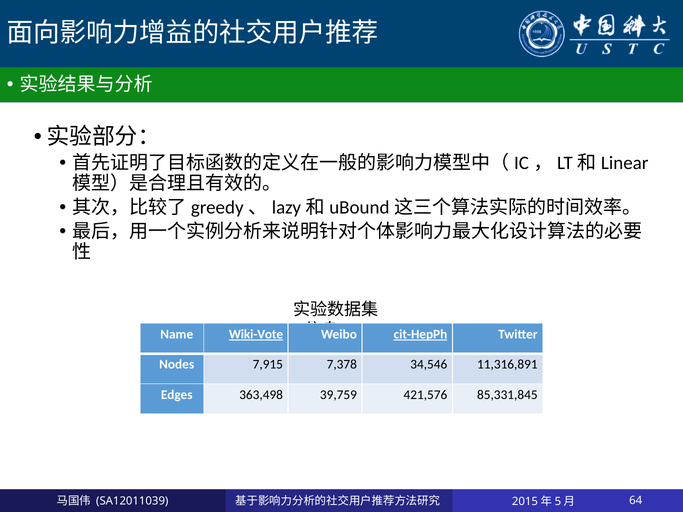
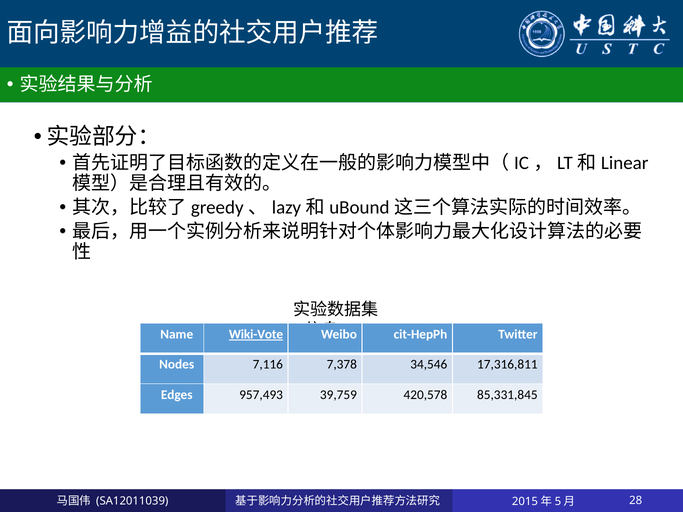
cit-HepPh underline: present -> none (420, 335)
7,915: 7,915 -> 7,116 (268, 365)
11,316,891: 11,316,891 -> 17,316,811 (507, 365)
363,498: 363,498 -> 957,493 (261, 395)
421,576: 421,576 -> 420,578 (425, 395)
64: 64 -> 28 (636, 501)
